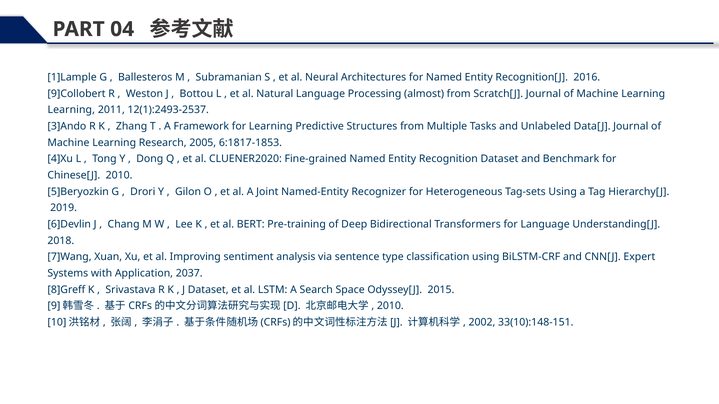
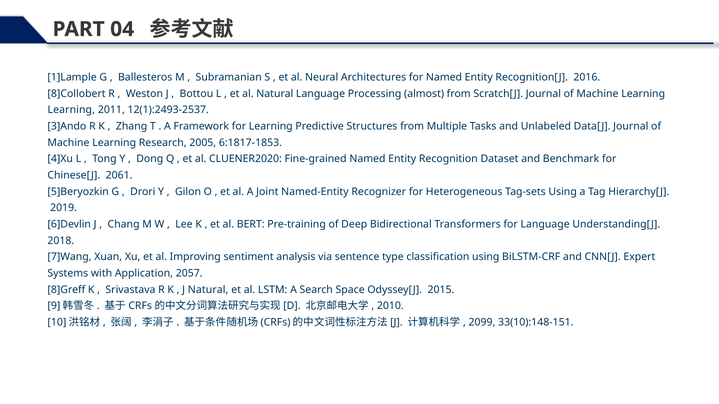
9]Collobert: 9]Collobert -> 8]Collobert (77, 94)
Chinese[J 2010: 2010 -> 2061 (119, 176)
2037: 2037 -> 2057 (189, 274)
J Dataset: Dataset -> Natural (208, 290)
2002: 2002 -> 2099 (482, 323)
